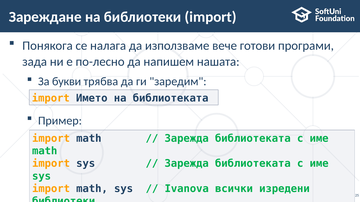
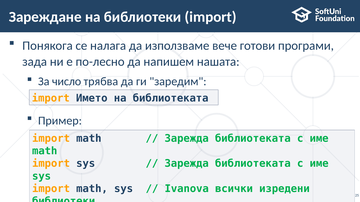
букви: букви -> число (67, 82)
